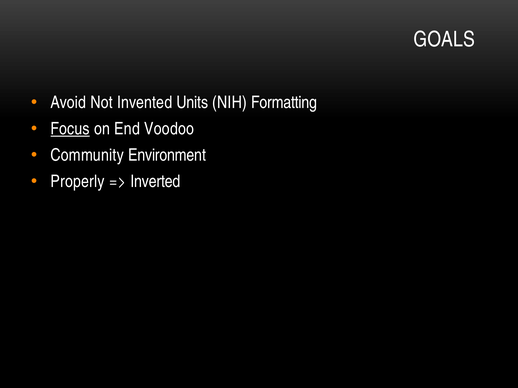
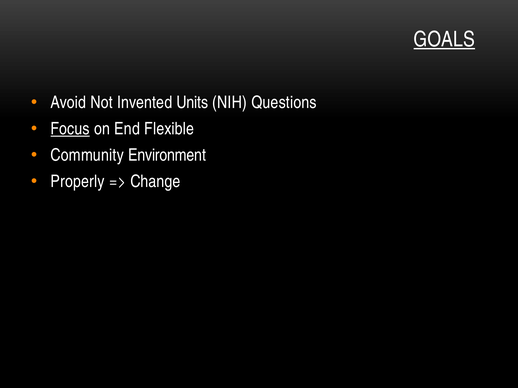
GOALS underline: none -> present (444, 39)
Formatting: Formatting -> Questions (284, 102)
Voodoo: Voodoo -> Flexible (169, 129)
Inverted: Inverted -> Change (155, 182)
